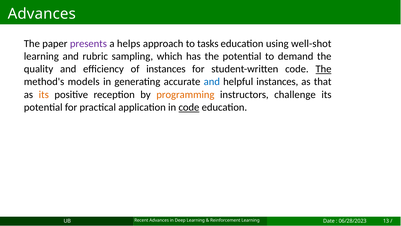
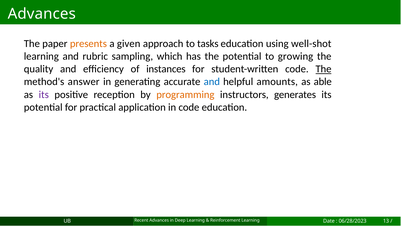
presents colour: purple -> orange (88, 44)
helps: helps -> given (129, 44)
demand: demand -> growing (296, 56)
models: models -> answer (84, 82)
helpful instances: instances -> amounts (277, 82)
that: that -> able (323, 82)
its colour: orange -> purple (44, 94)
challenge: challenge -> generates (295, 94)
code underline: present -> none (189, 107)
